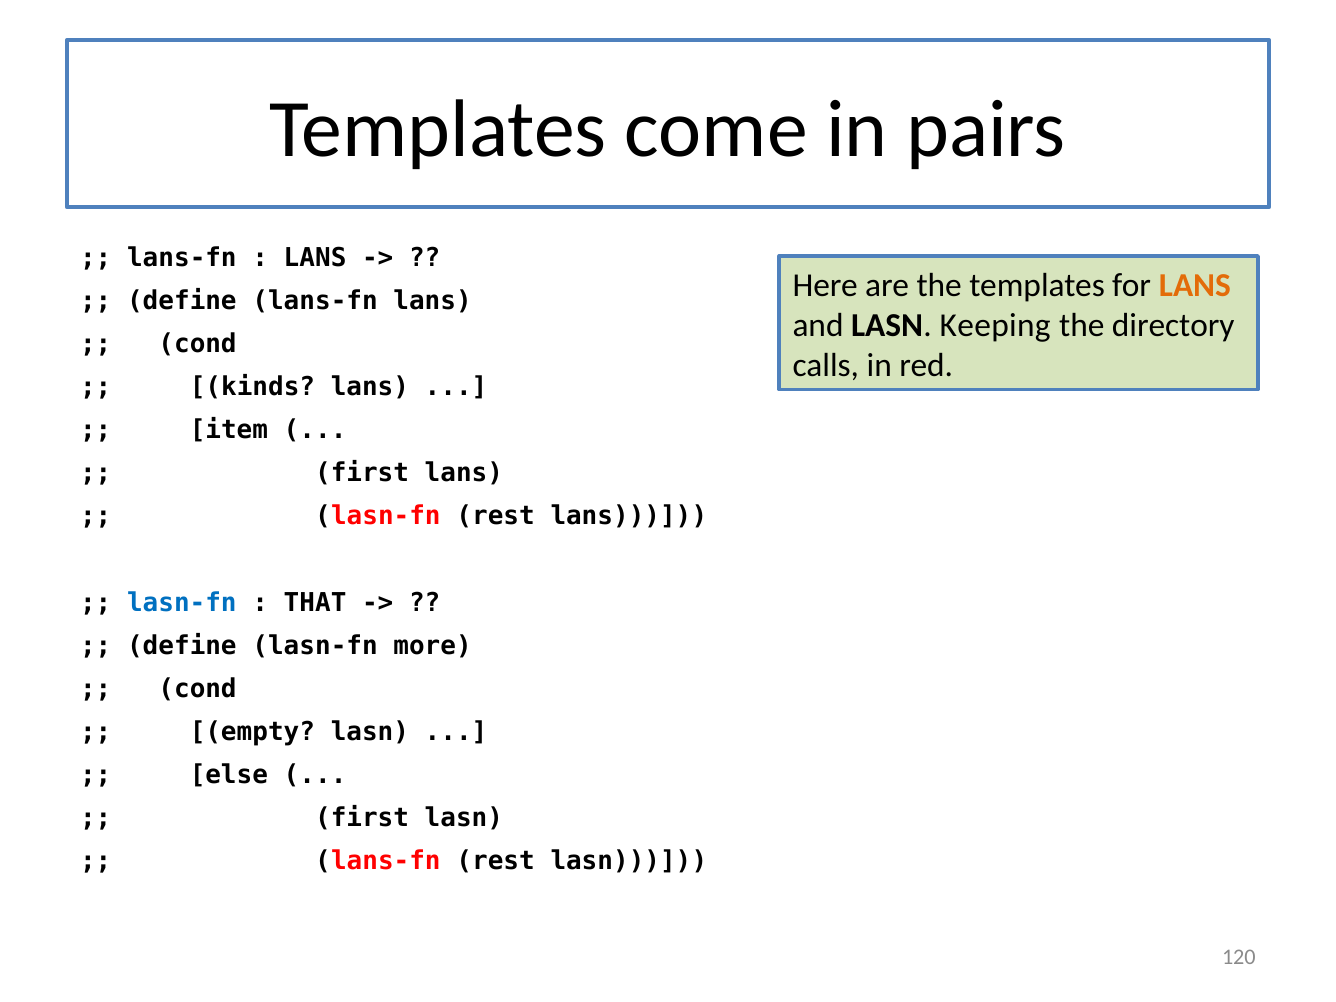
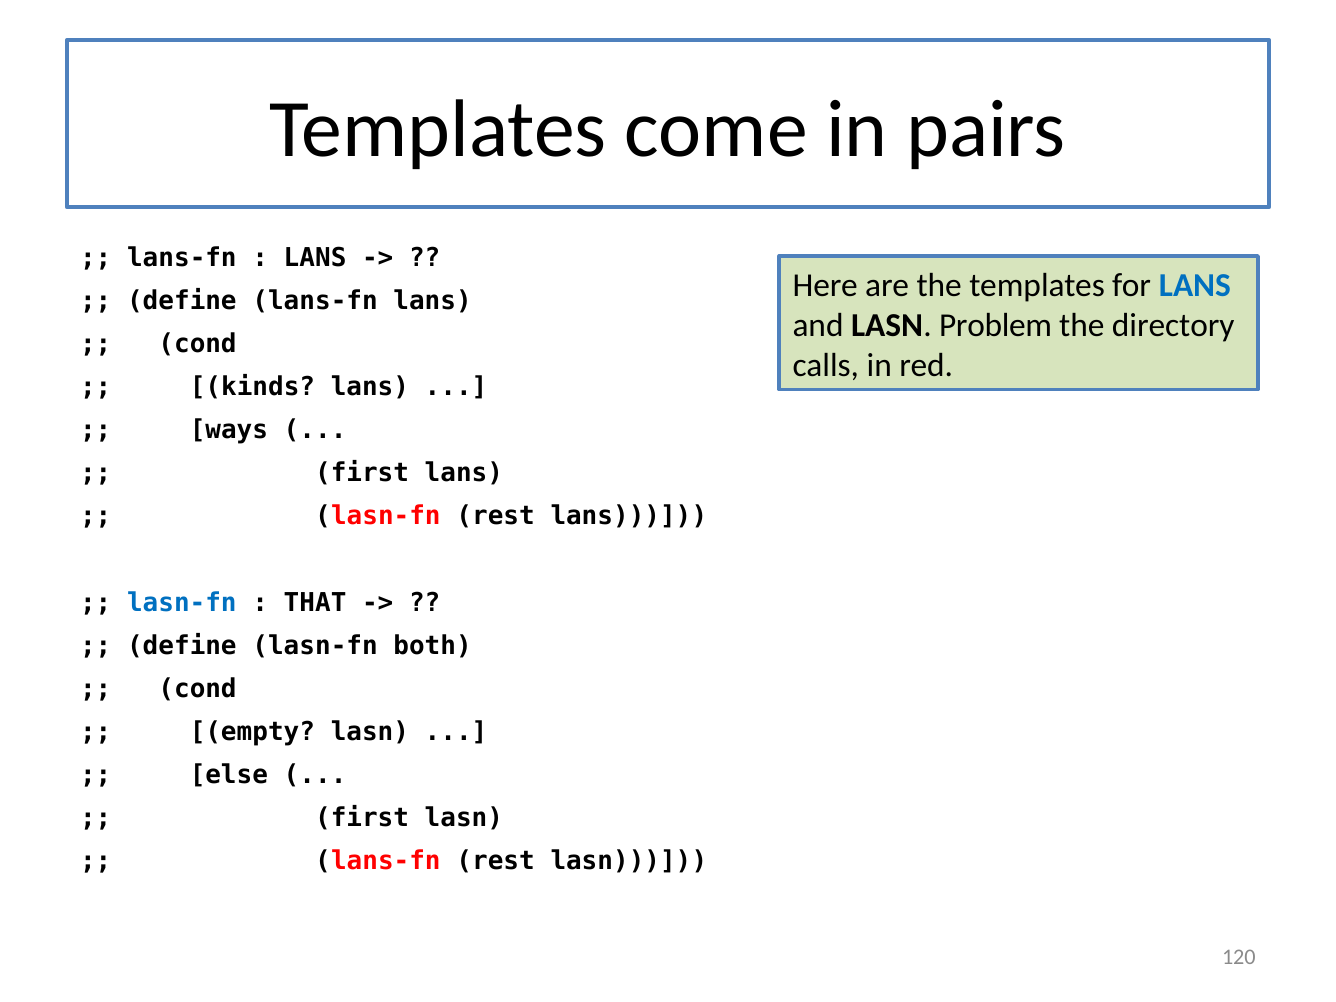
LANS colour: orange -> blue (1195, 285)
Keeping: Keeping -> Problem (996, 325)
item: item -> ways (229, 430)
more: more -> both (433, 646)
